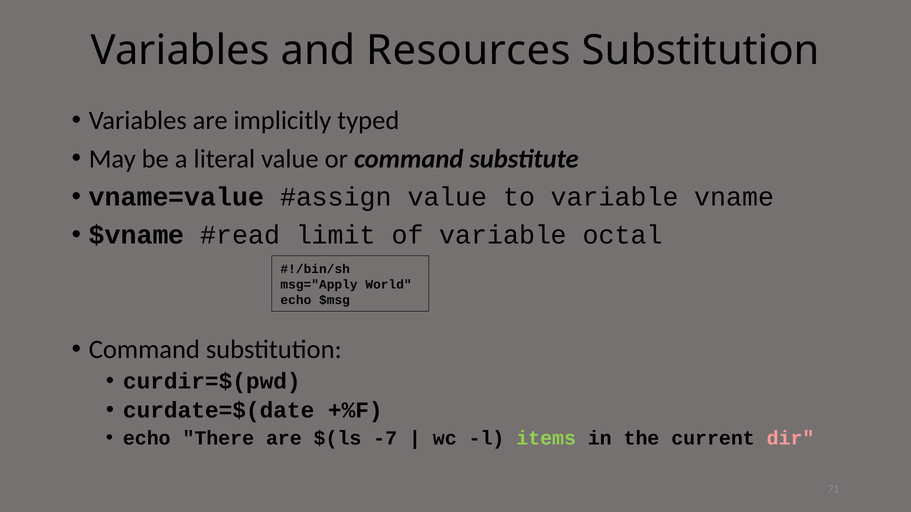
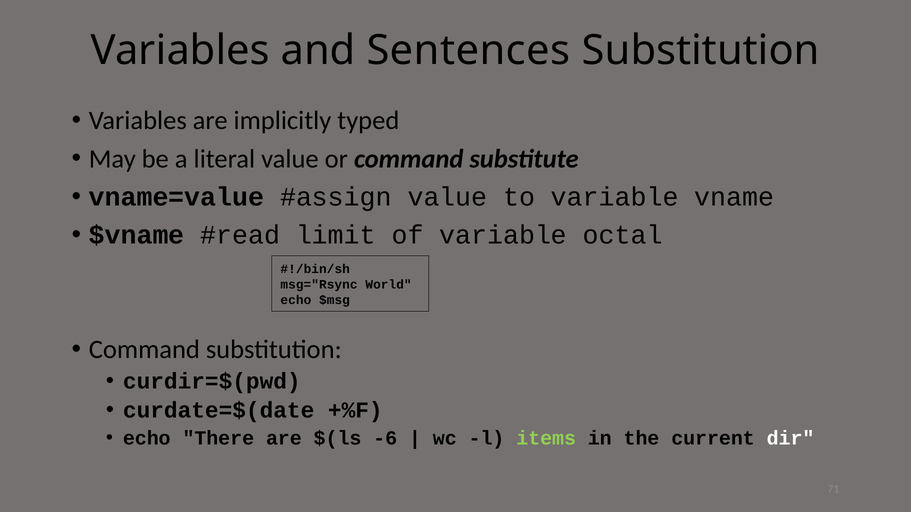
Resources: Resources -> Sentences (468, 50)
msg="Apply: msg="Apply -> msg="Rsync (319, 285)
-7: -7 -> -6 (385, 438)
dir colour: pink -> white (791, 438)
